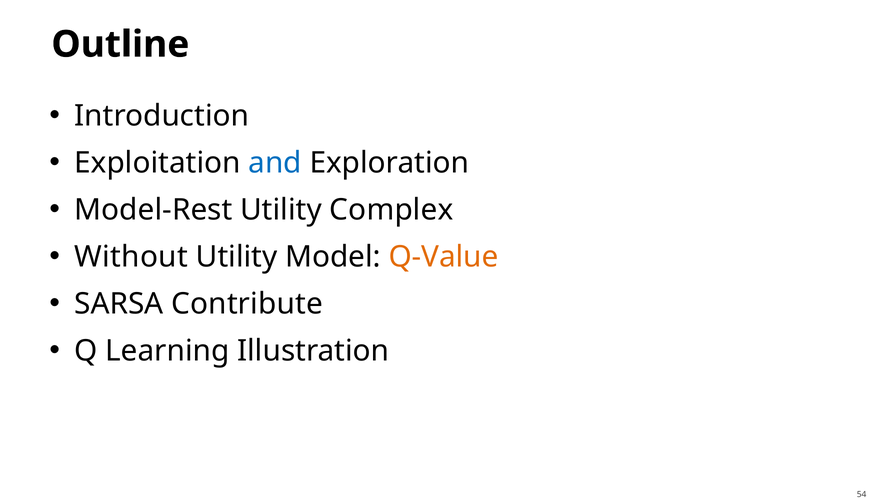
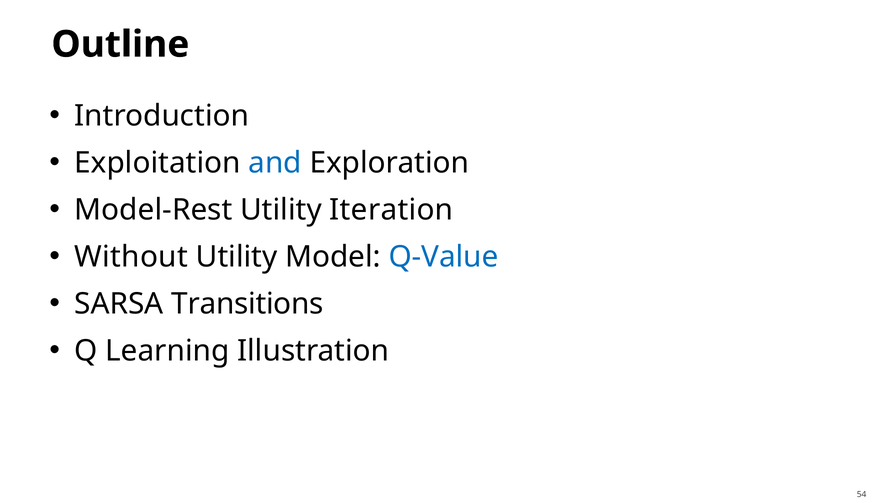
Complex: Complex -> Iteration (391, 210)
Q-Value colour: orange -> blue (443, 257)
Contribute: Contribute -> Transitions (247, 304)
